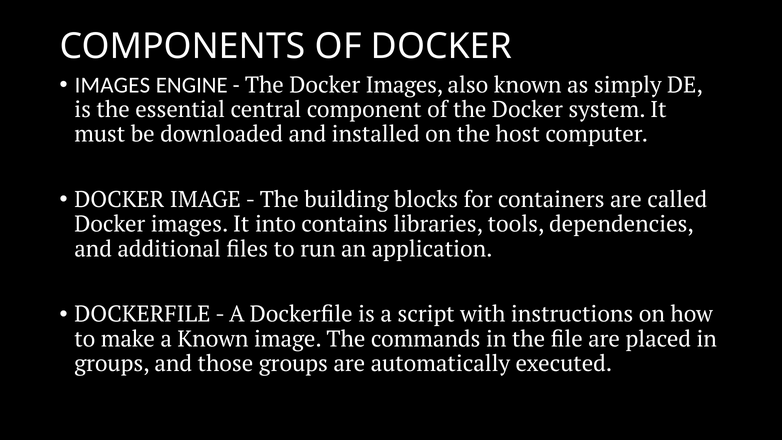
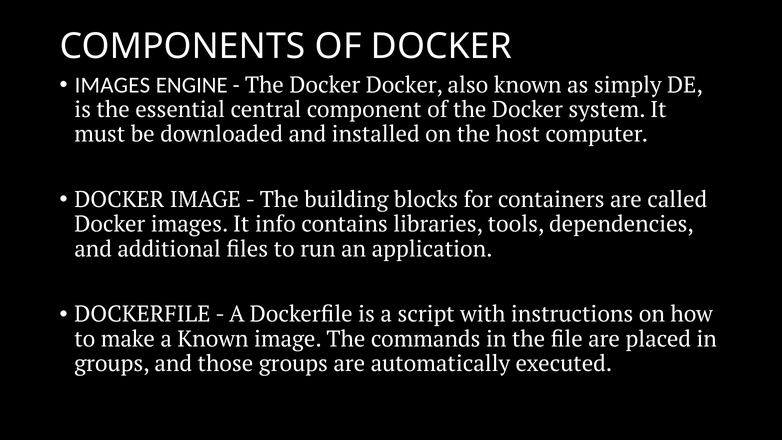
The Docker Images: Images -> Docker (404, 85)
into: into -> info (275, 224)
